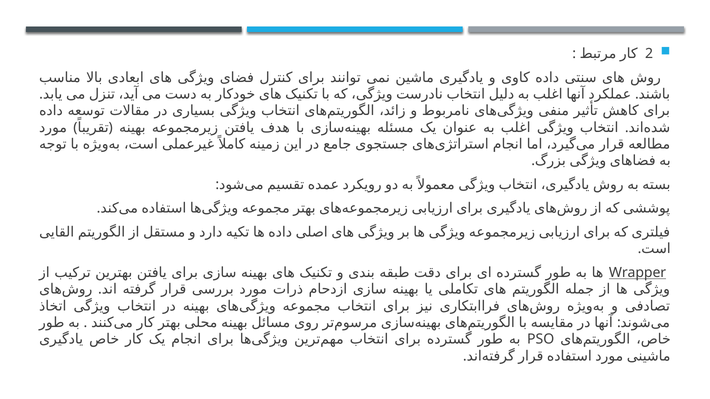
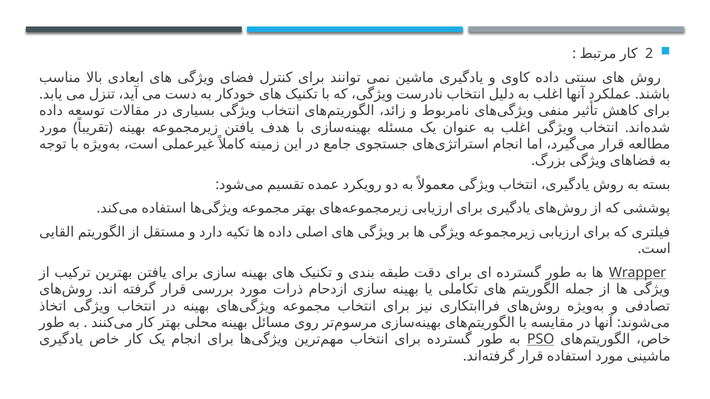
PSO underline: none -> present (541, 340)
